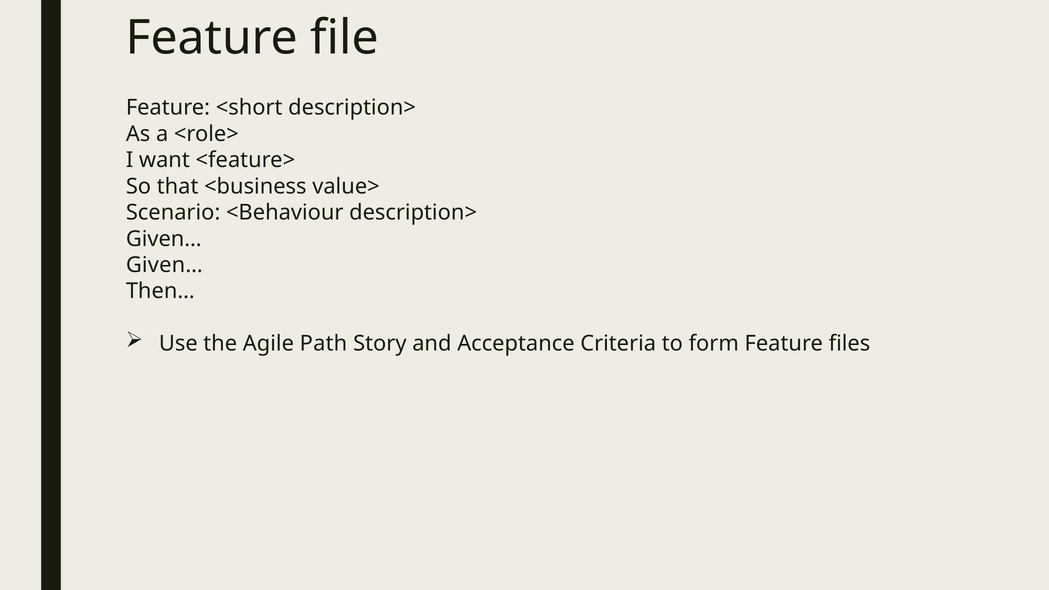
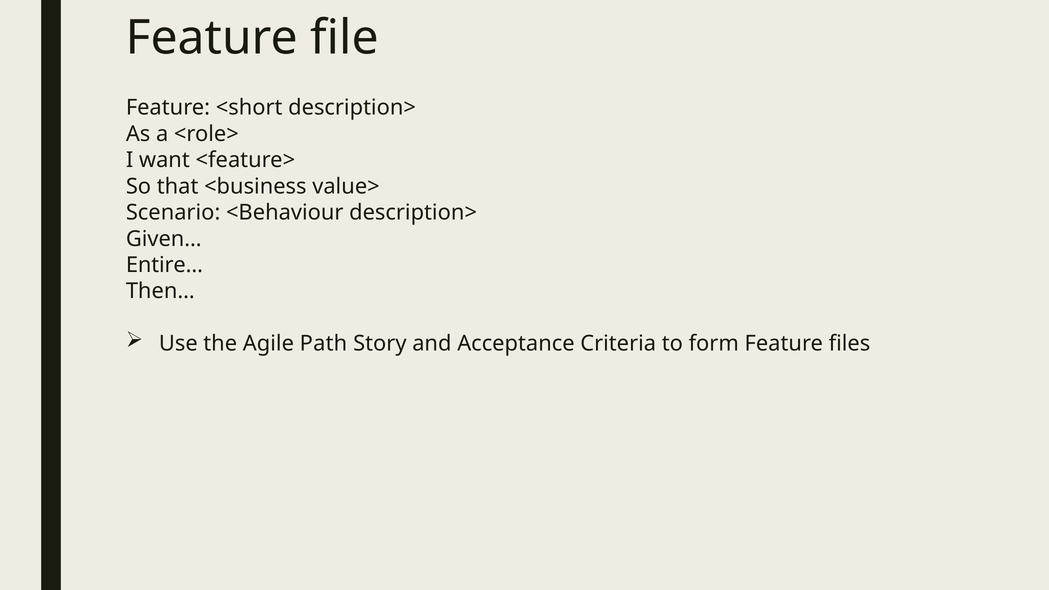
Given…: Given… -> Entire… (164, 265)
